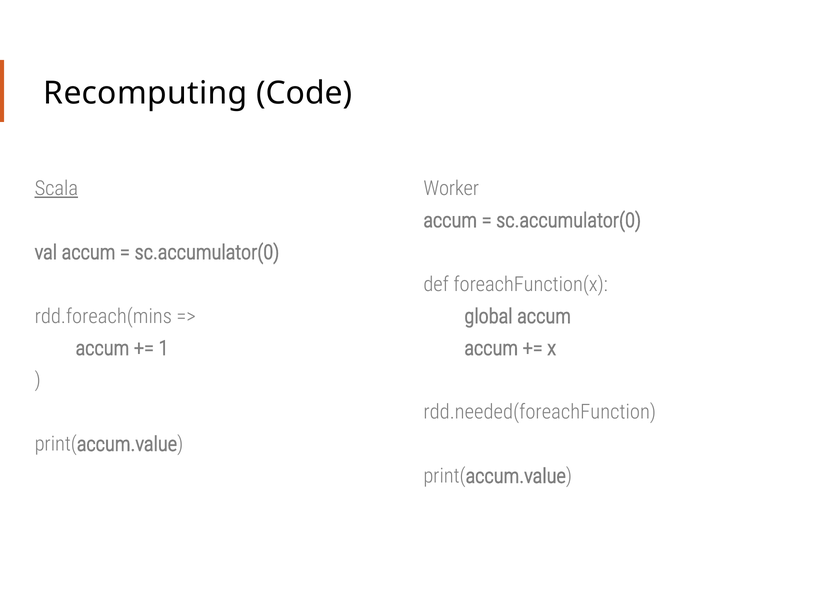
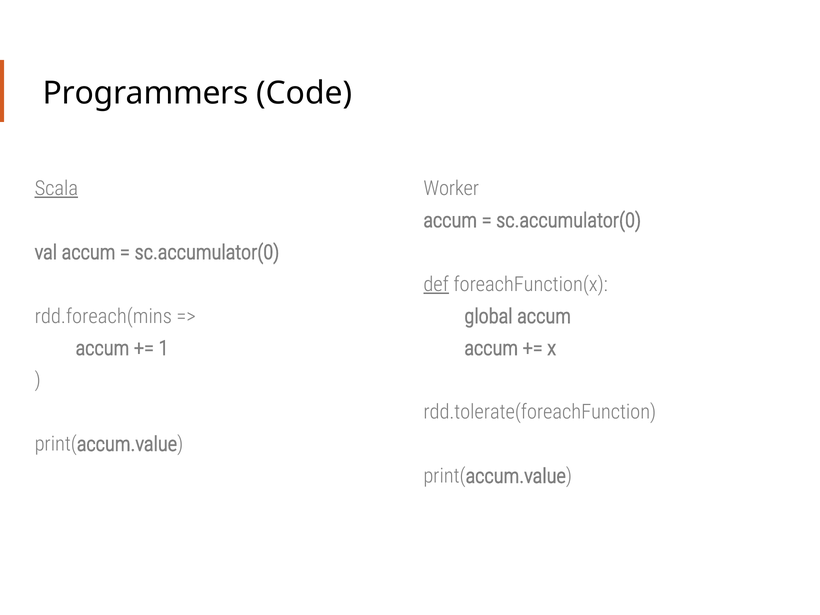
Recomputing: Recomputing -> Programmers (146, 93)
def underline: none -> present (436, 284)
rdd.needed(foreachFunction: rdd.needed(foreachFunction -> rdd.tolerate(foreachFunction (540, 412)
